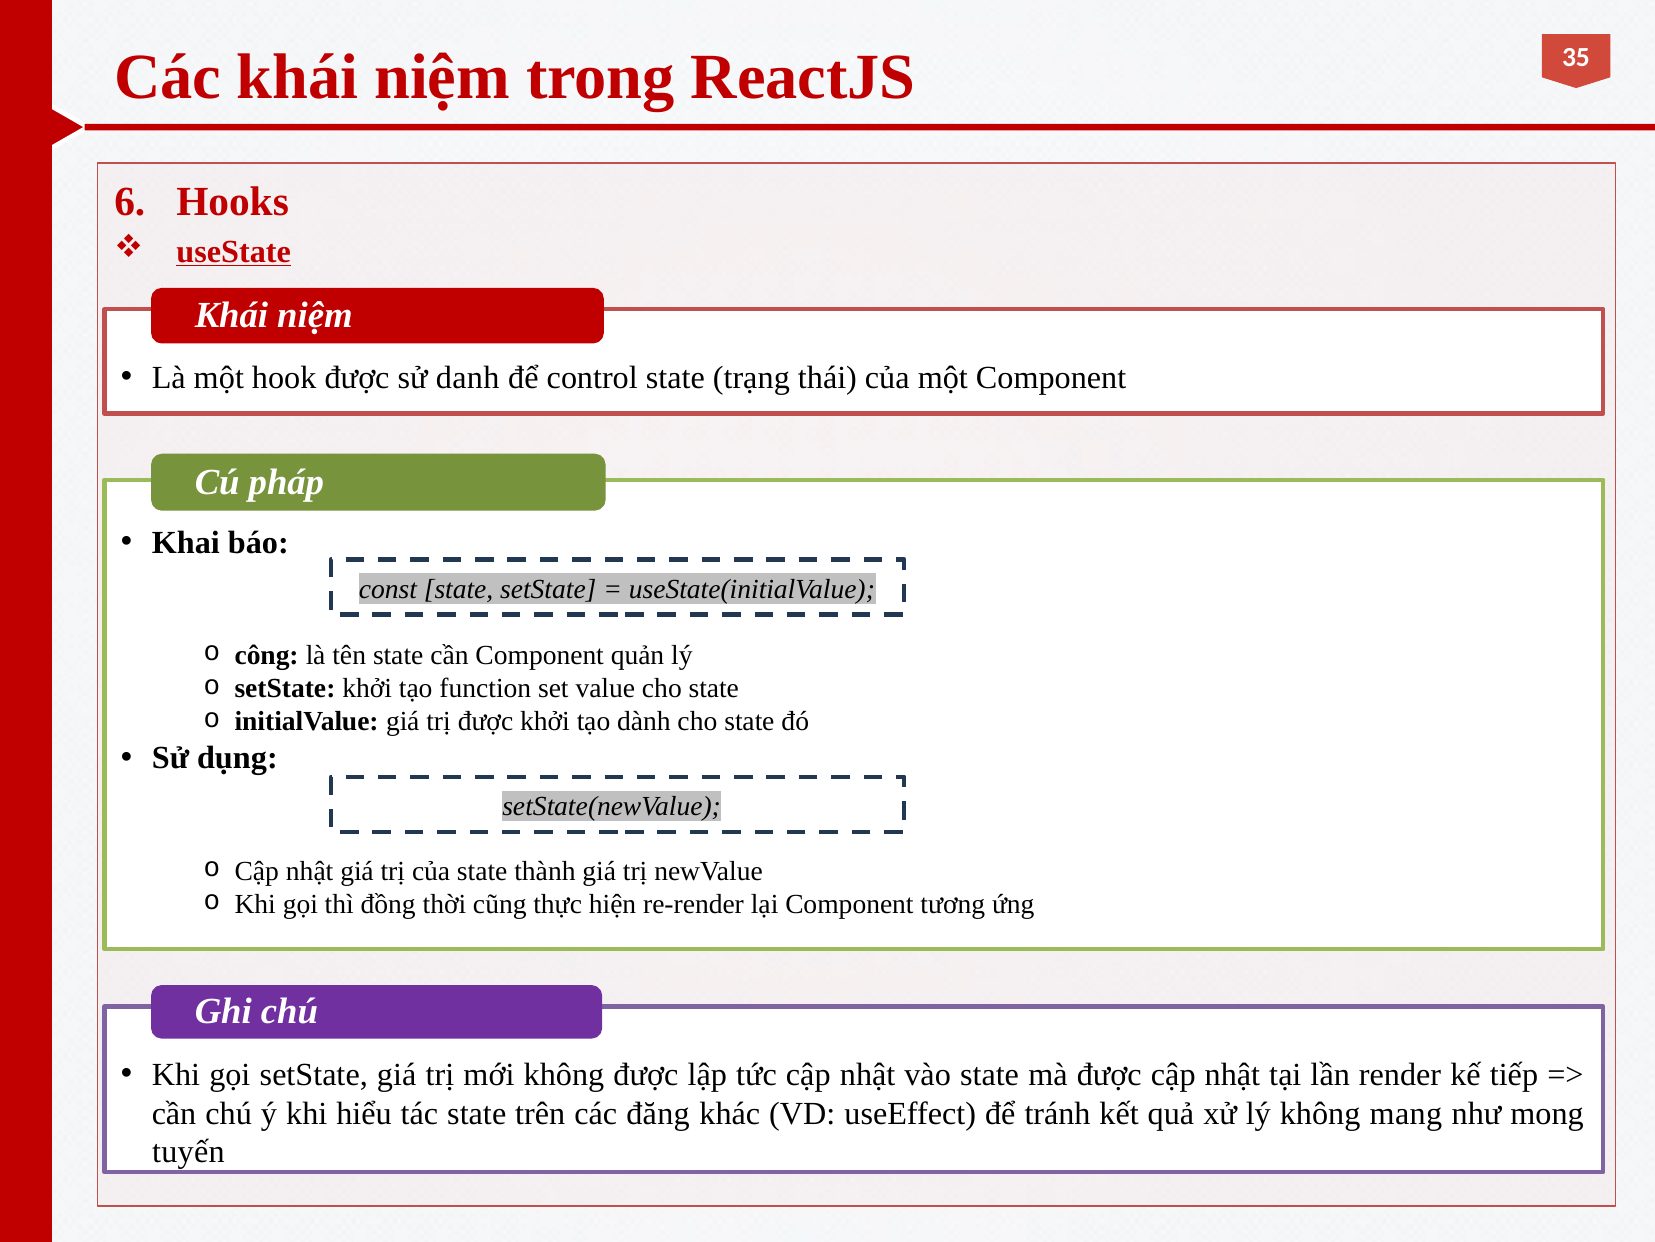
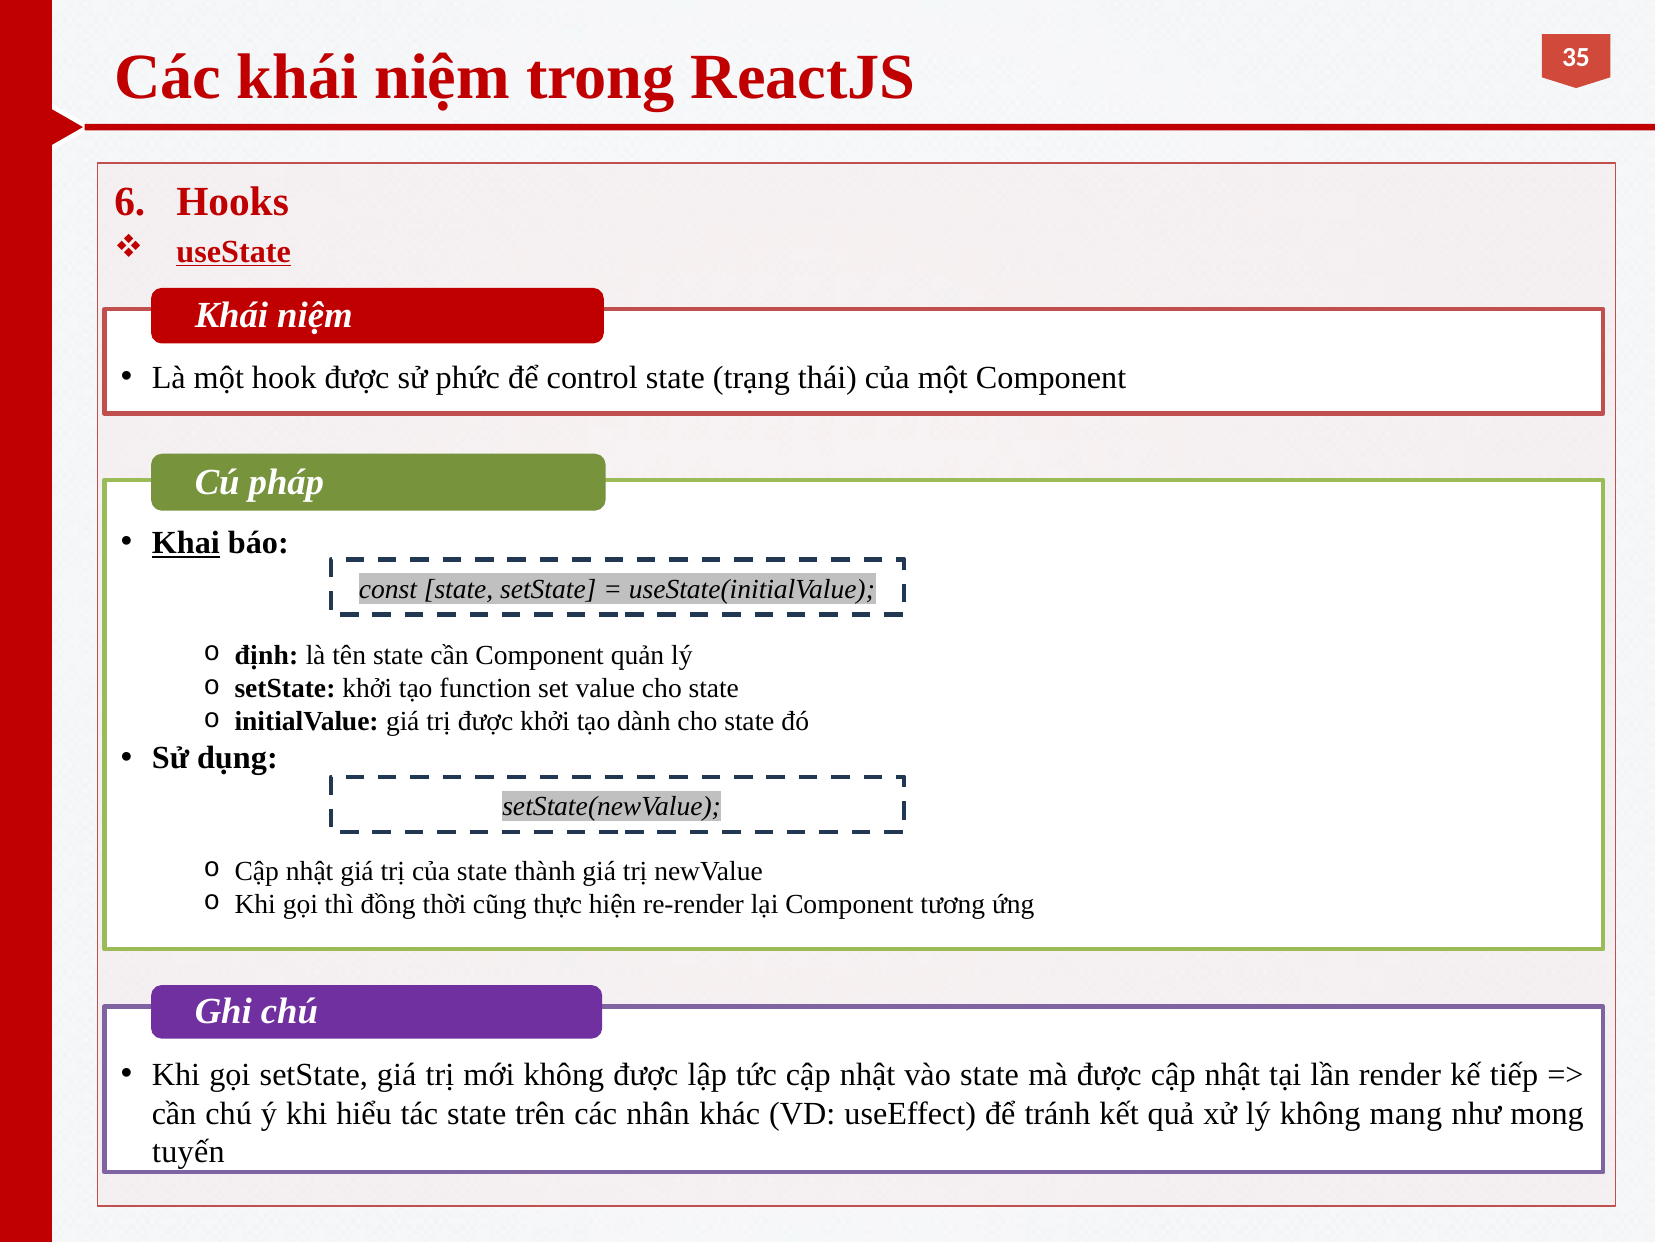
danh: danh -> phức (468, 377)
Khai underline: none -> present (186, 542)
công: công -> định (266, 655)
đăng: đăng -> nhân (658, 1113)
